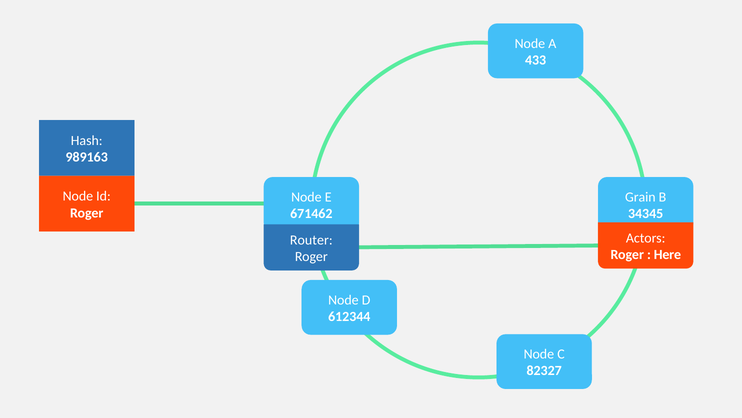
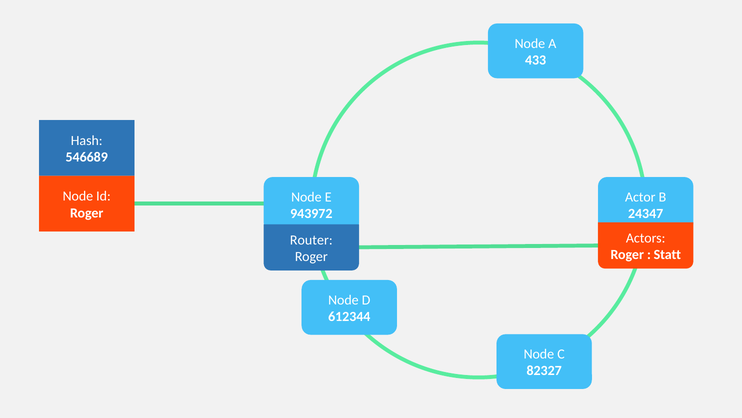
989163: 989163 -> 546689 (87, 157)
Grain: Grain -> Actor (640, 197)
671462: 671462 -> 943972 (311, 213)
34345: 34345 -> 24347 (646, 213)
Here: Here -> Statt (667, 254)
